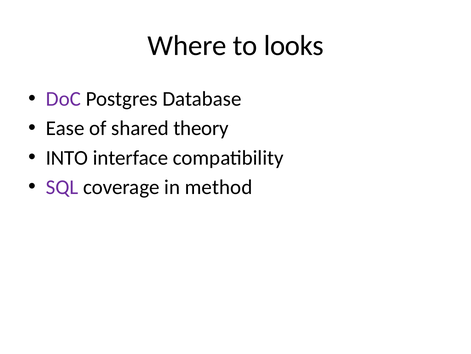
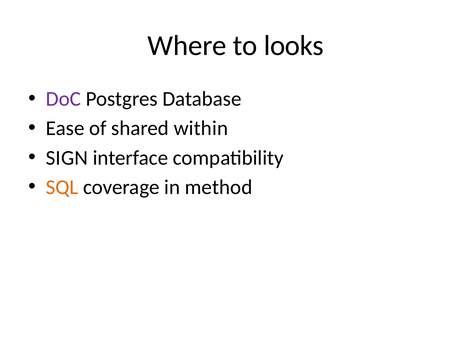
theory: theory -> within (201, 128)
INTO: INTO -> SIGN (67, 157)
SQL colour: purple -> orange (62, 187)
